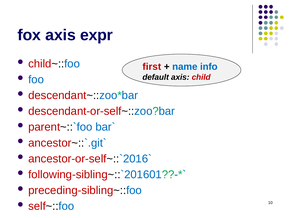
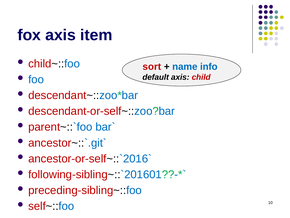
expr: expr -> item (96, 35)
first: first -> sort (152, 67)
